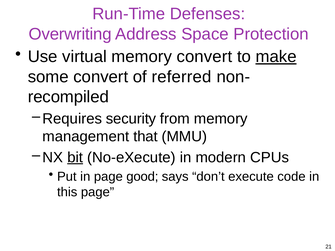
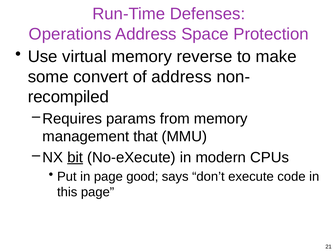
Overwriting: Overwriting -> Operations (70, 34)
memory convert: convert -> reverse (204, 57)
make underline: present -> none (276, 57)
of referred: referred -> address (182, 77)
security: security -> params (131, 119)
